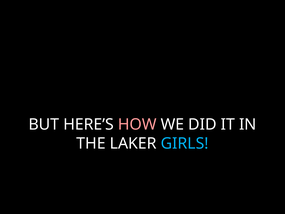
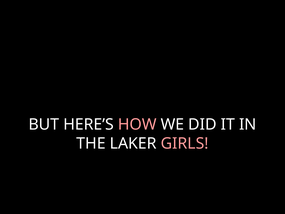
GIRLS colour: light blue -> pink (185, 143)
